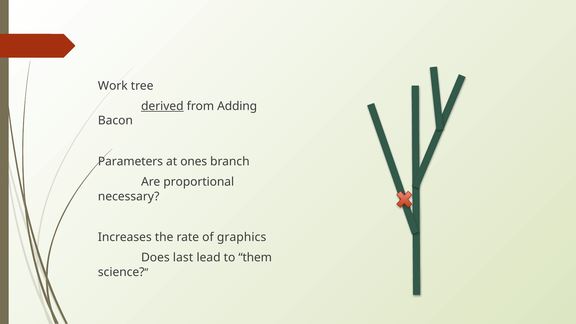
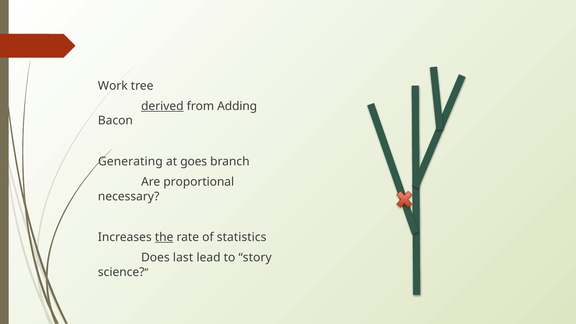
Parameters: Parameters -> Generating (130, 162)
ones: ones -> goes (194, 162)
the underline: none -> present (164, 237)
graphics: graphics -> statistics (242, 237)
them: them -> story (255, 258)
